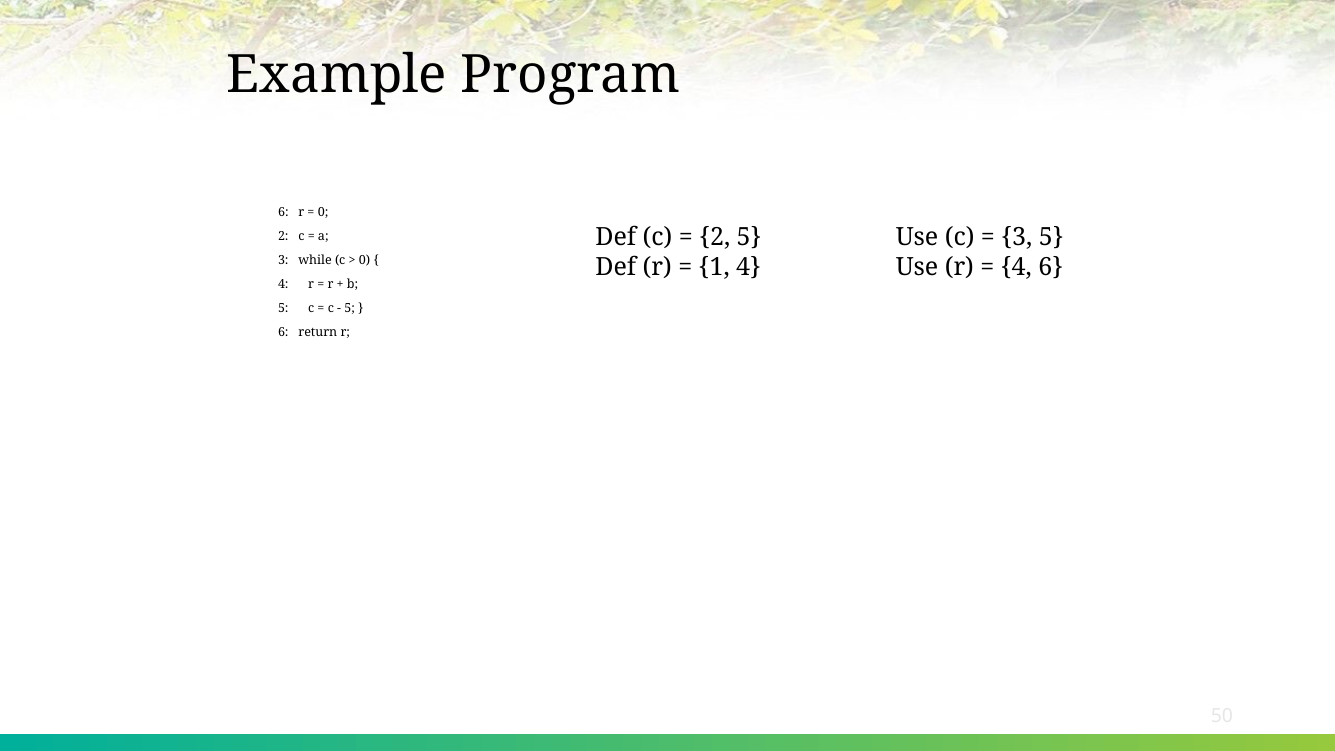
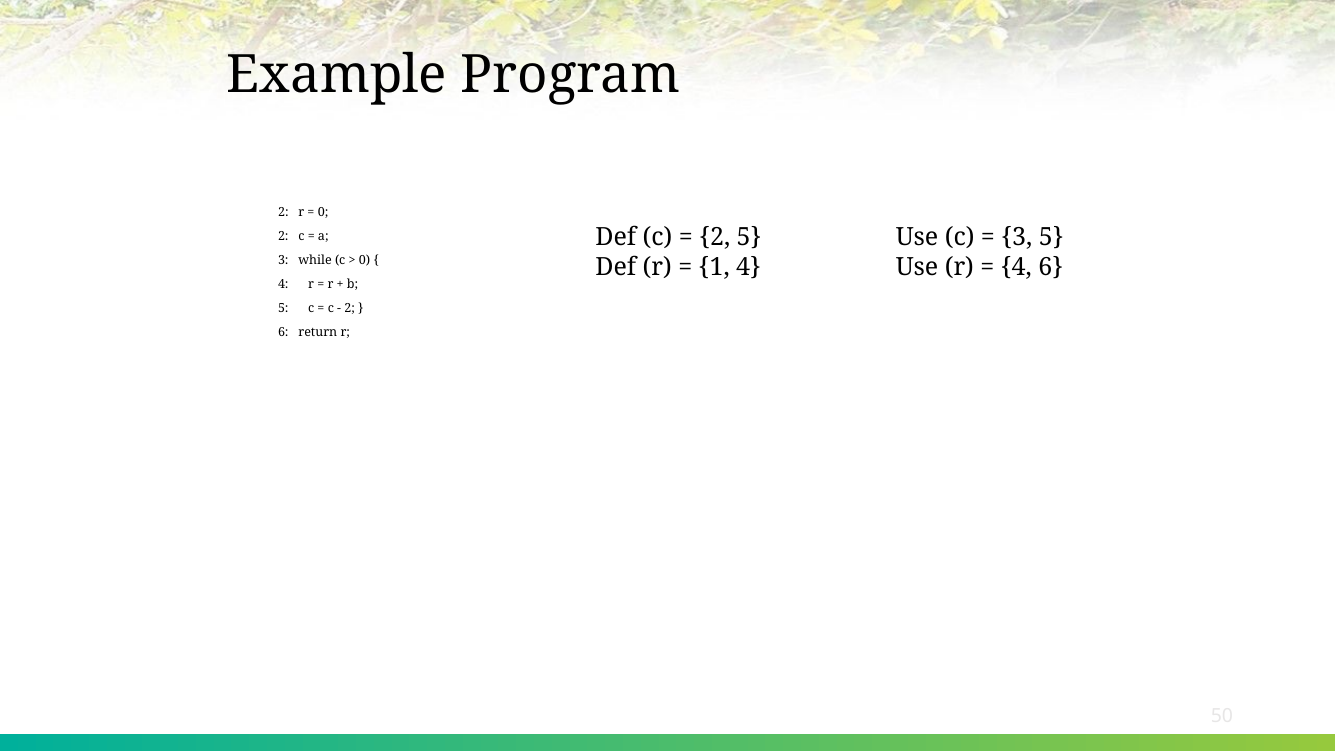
6: 6 -> 2 (283, 212)
5: 5 -> 2 (350, 308)
